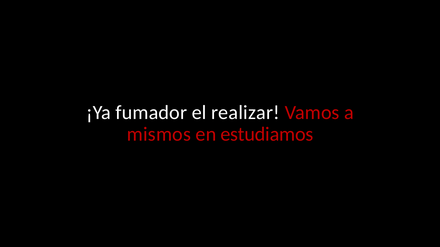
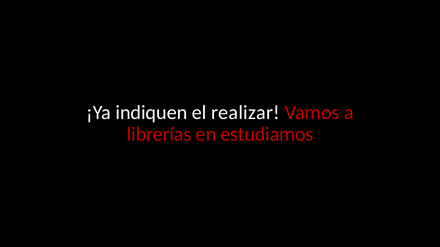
fumador: fumador -> indiquen (151, 113)
mismos: mismos -> librerías (159, 135)
